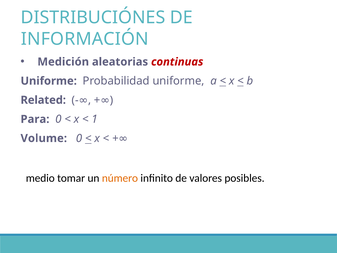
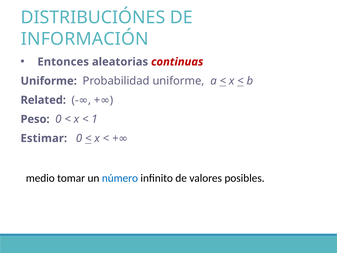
Medición: Medición -> Entonces (63, 62)
Para: Para -> Peso (35, 119)
Volume: Volume -> Estimar (44, 138)
número colour: orange -> blue (120, 178)
